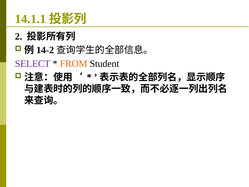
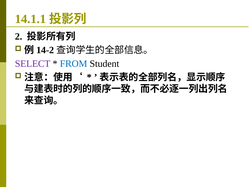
FROM colour: orange -> blue (74, 64)
